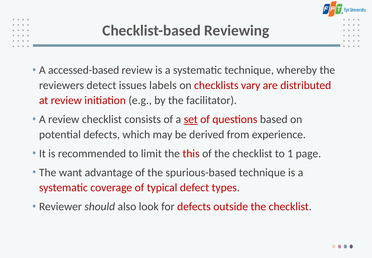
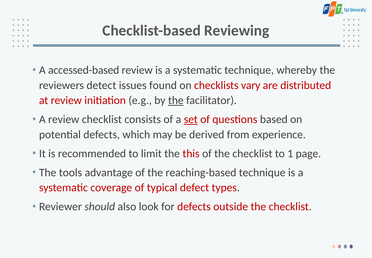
labels: labels -> found (163, 85)
the underline: none -> present (176, 100)
want: want -> tools (70, 172)
spurious-based: spurious-based -> reaching-based (201, 172)
